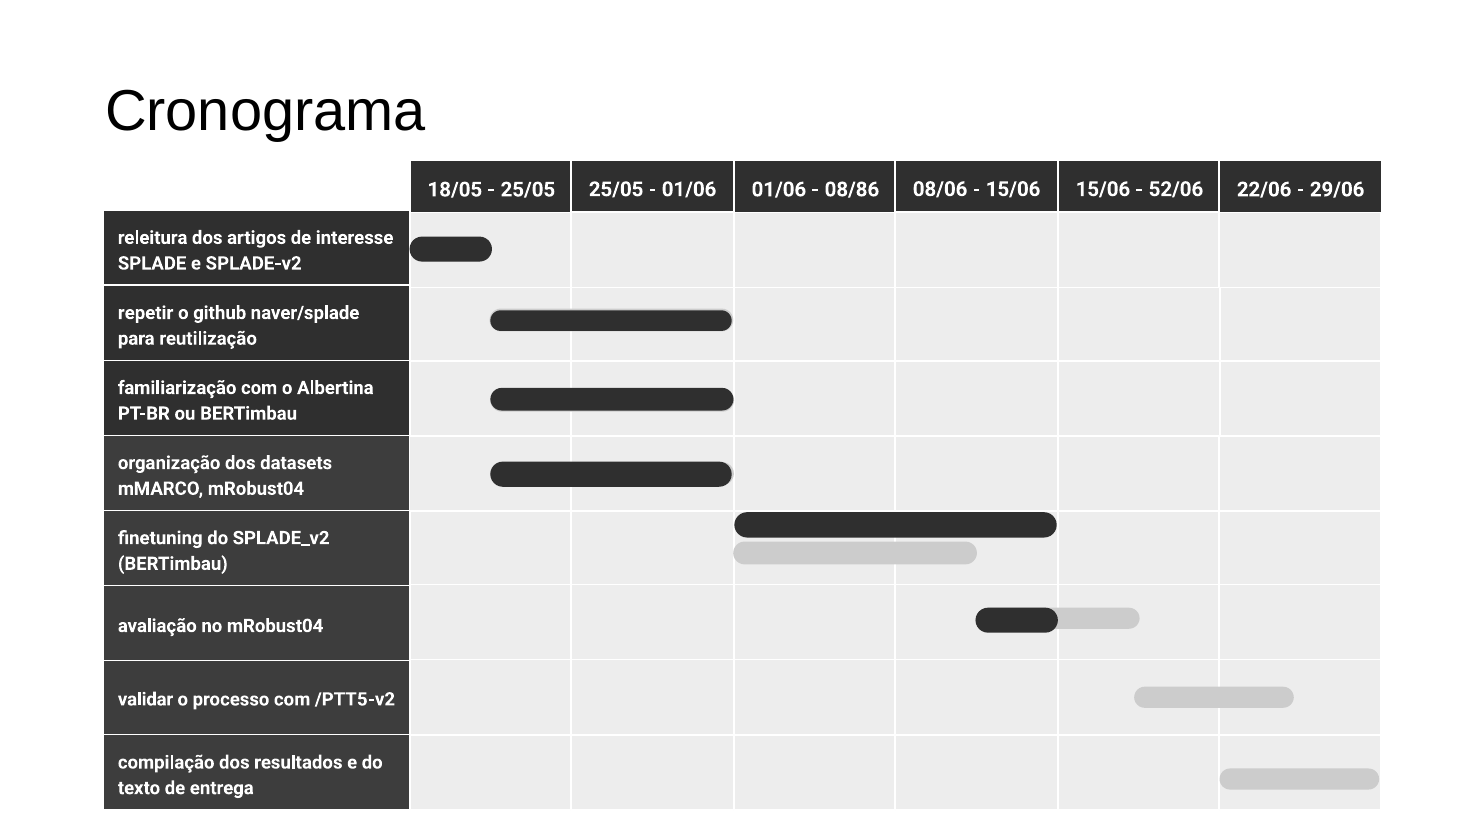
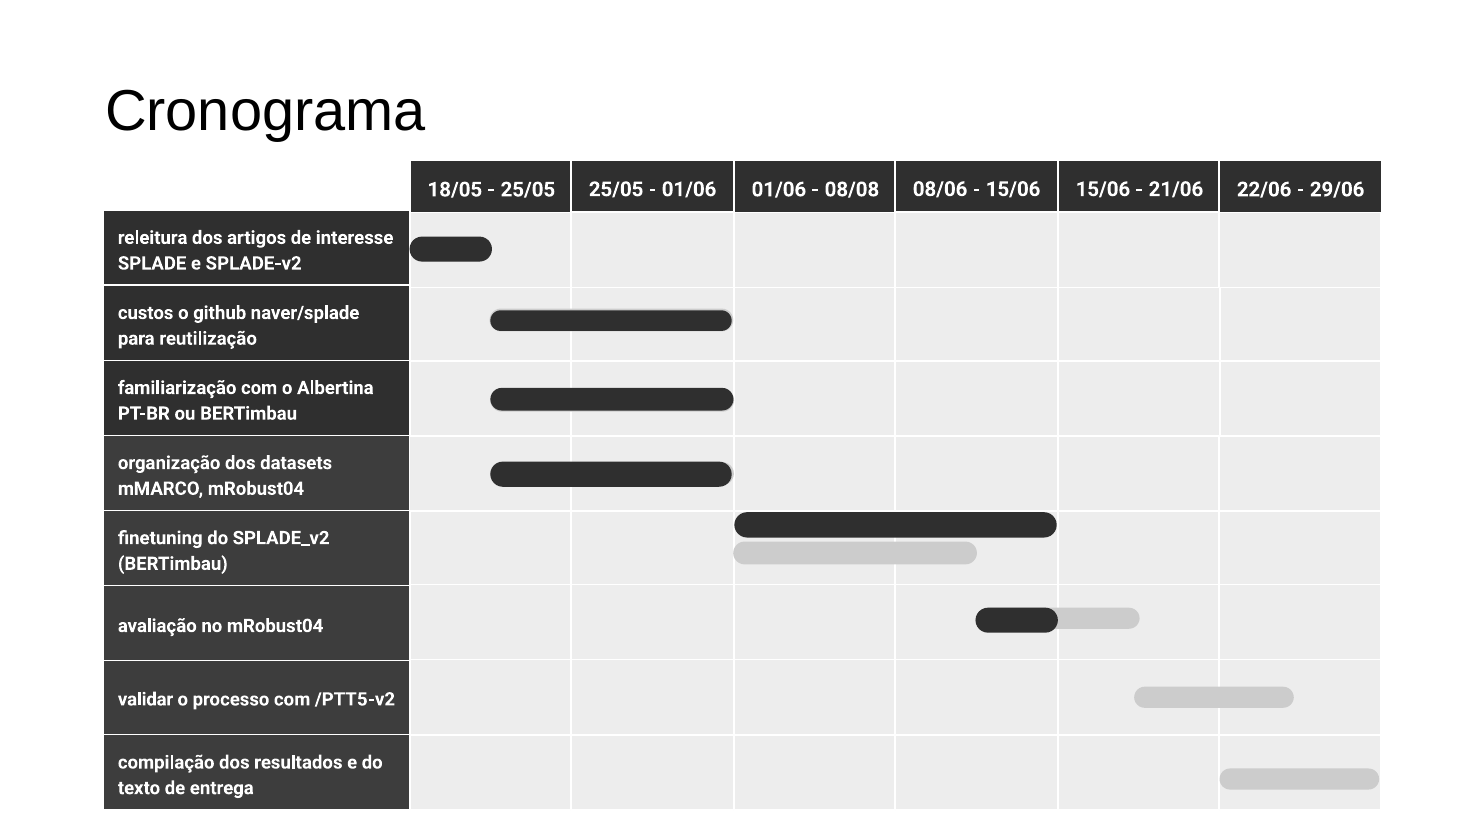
08/86: 08/86 -> 08/08 (852, 190)
52/06: 52/06 -> 21/06 (1176, 189)
repetir: repetir -> custos (146, 313)
